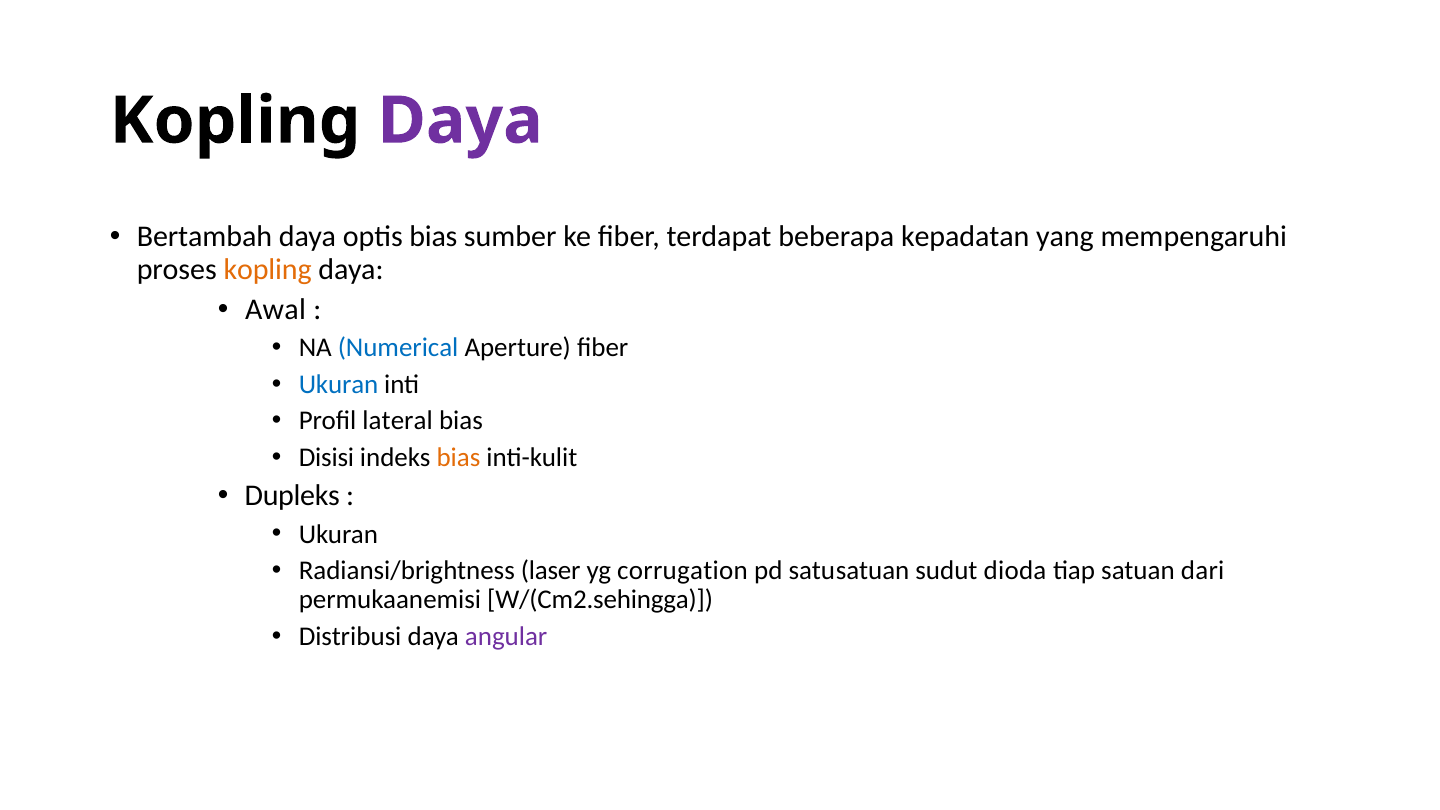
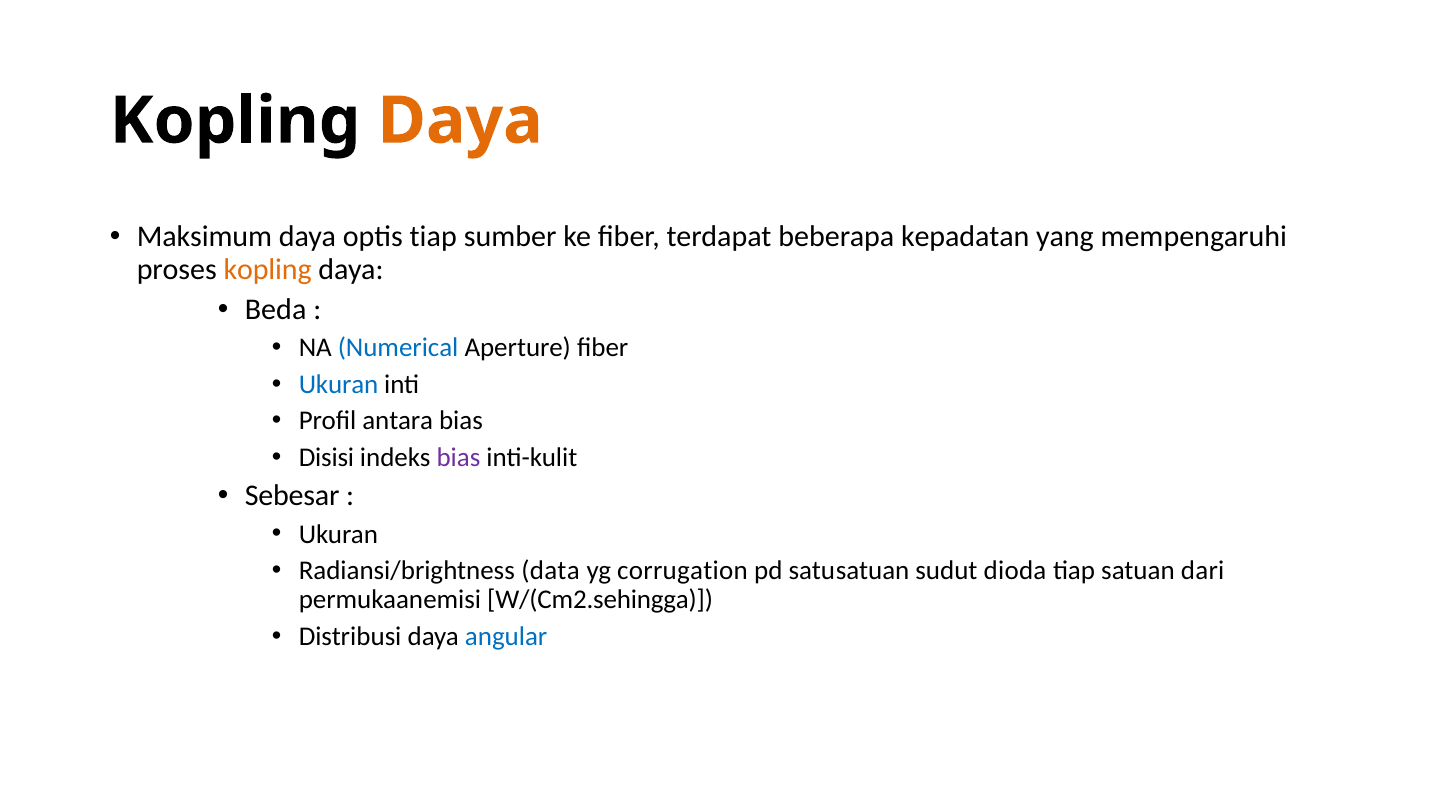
Daya colour: purple -> orange (460, 121)
Bertambah: Bertambah -> Maksimum (204, 237)
optis bias: bias -> tiap (433, 237)
Awal: Awal -> Beda (276, 309)
lateral: lateral -> antara (398, 421)
bias colour: orange -> purple (458, 458)
Dupleks: Dupleks -> Sebesar (292, 496)
laser: laser -> data (551, 571)
angular colour: purple -> blue (506, 637)
